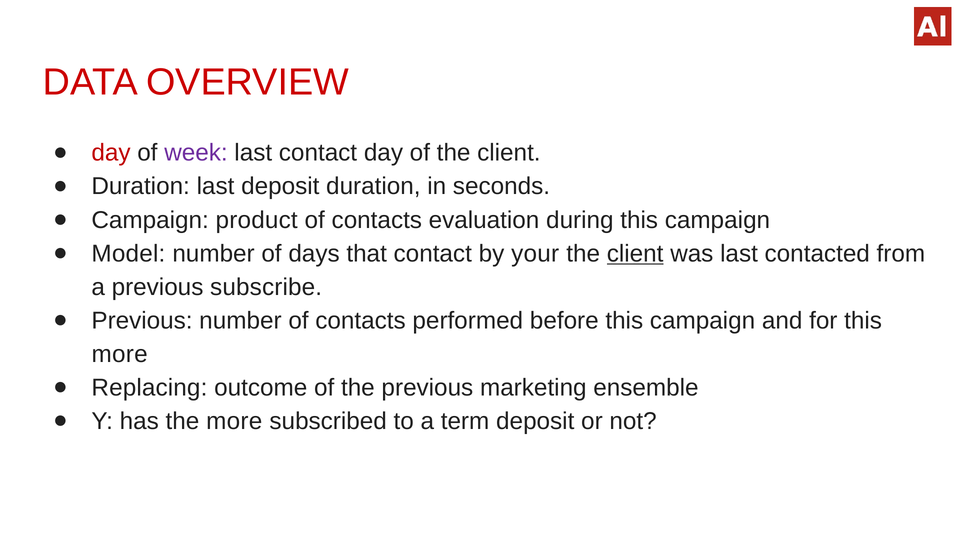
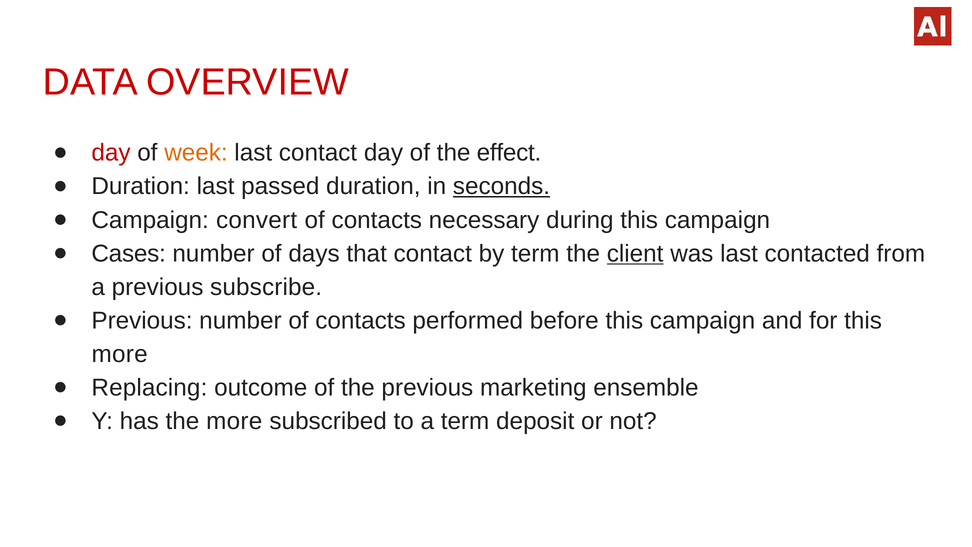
week colour: purple -> orange (196, 153)
of the client: client -> effect (509, 153)
last deposit: deposit -> passed (280, 186)
seconds underline: none -> present (501, 186)
product: product -> convert (257, 220)
evaluation: evaluation -> necessary (484, 220)
Model: Model -> Cases (129, 253)
by your: your -> term (535, 253)
